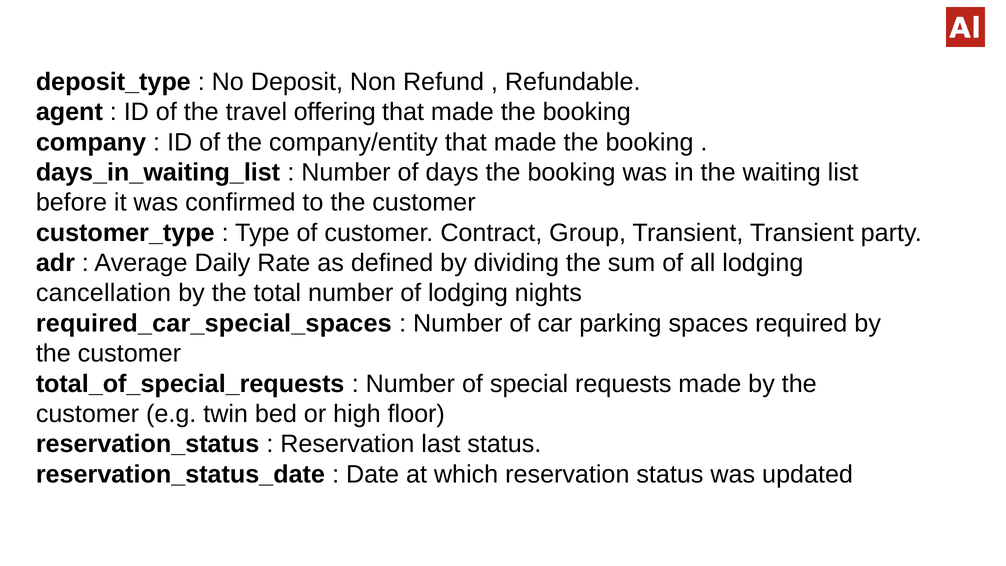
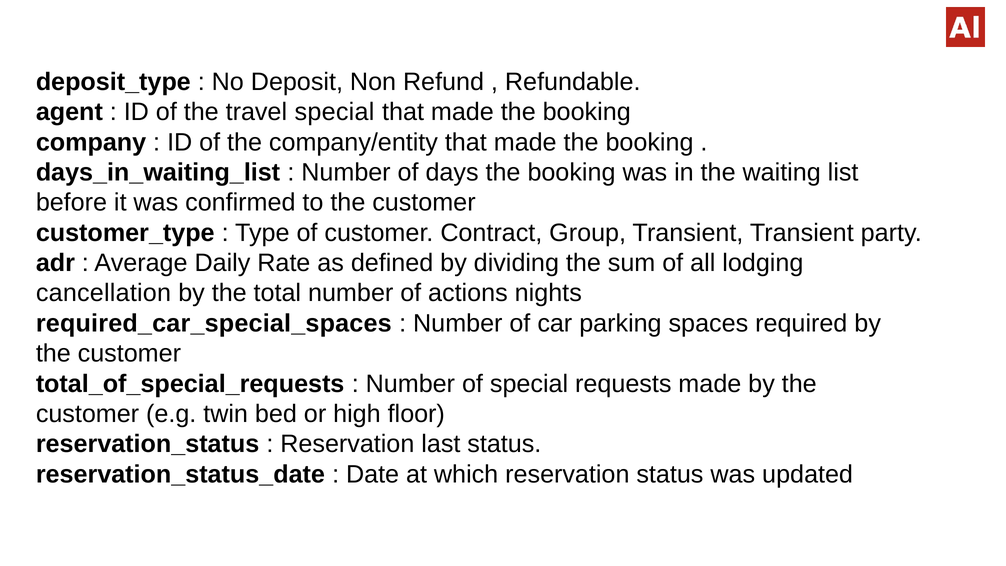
travel offering: offering -> special (334, 112)
of lodging: lodging -> actions (468, 293)
